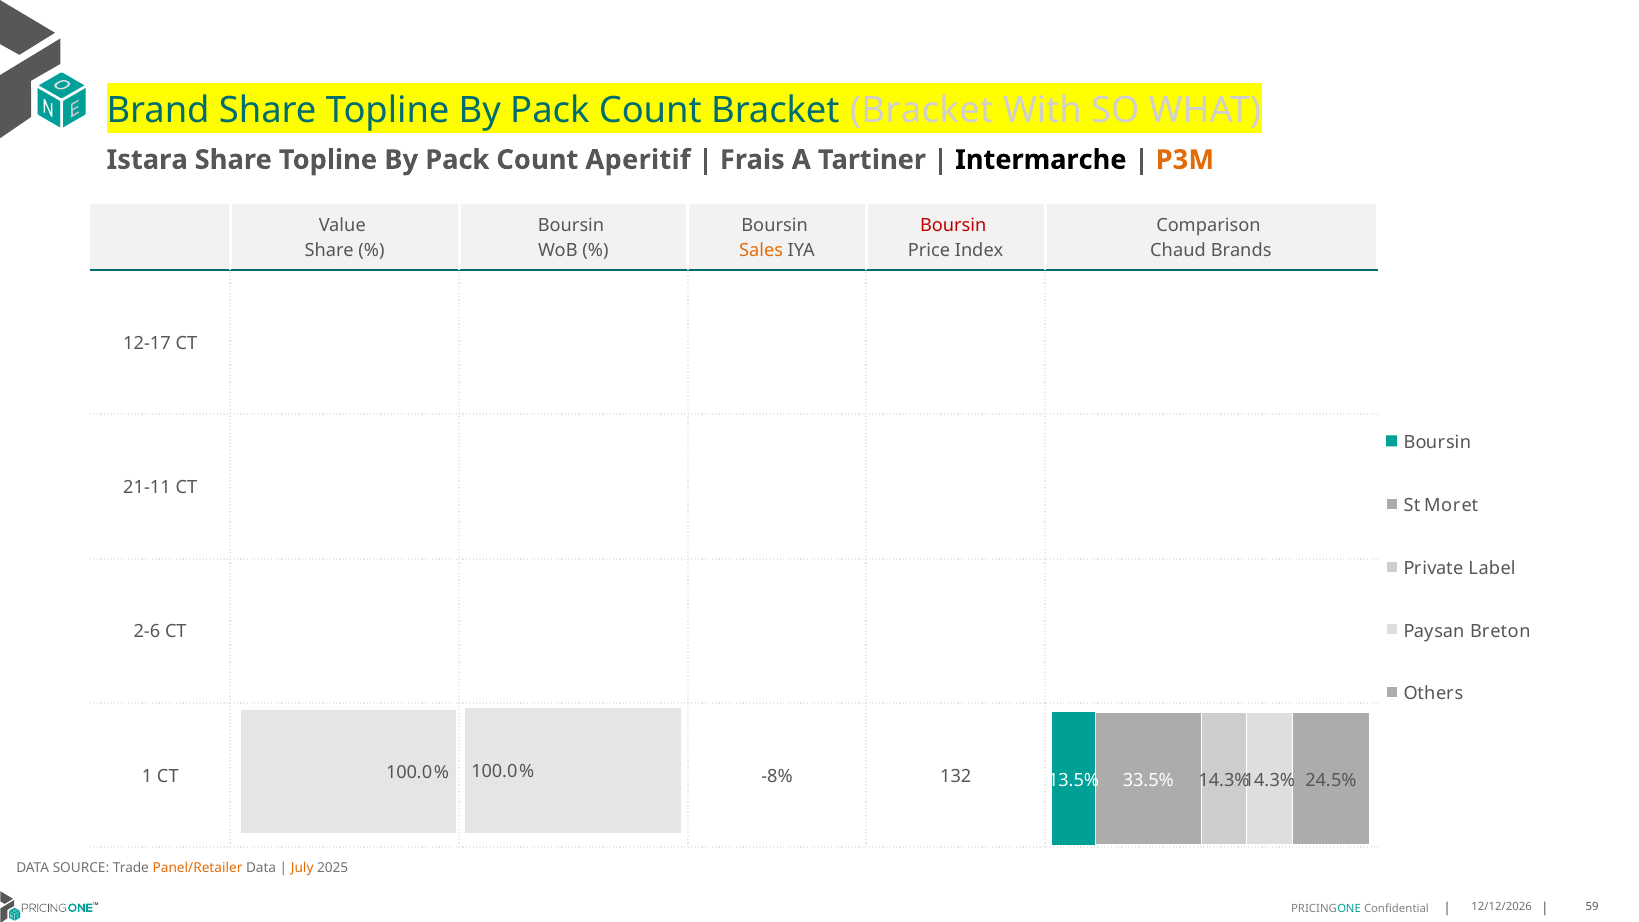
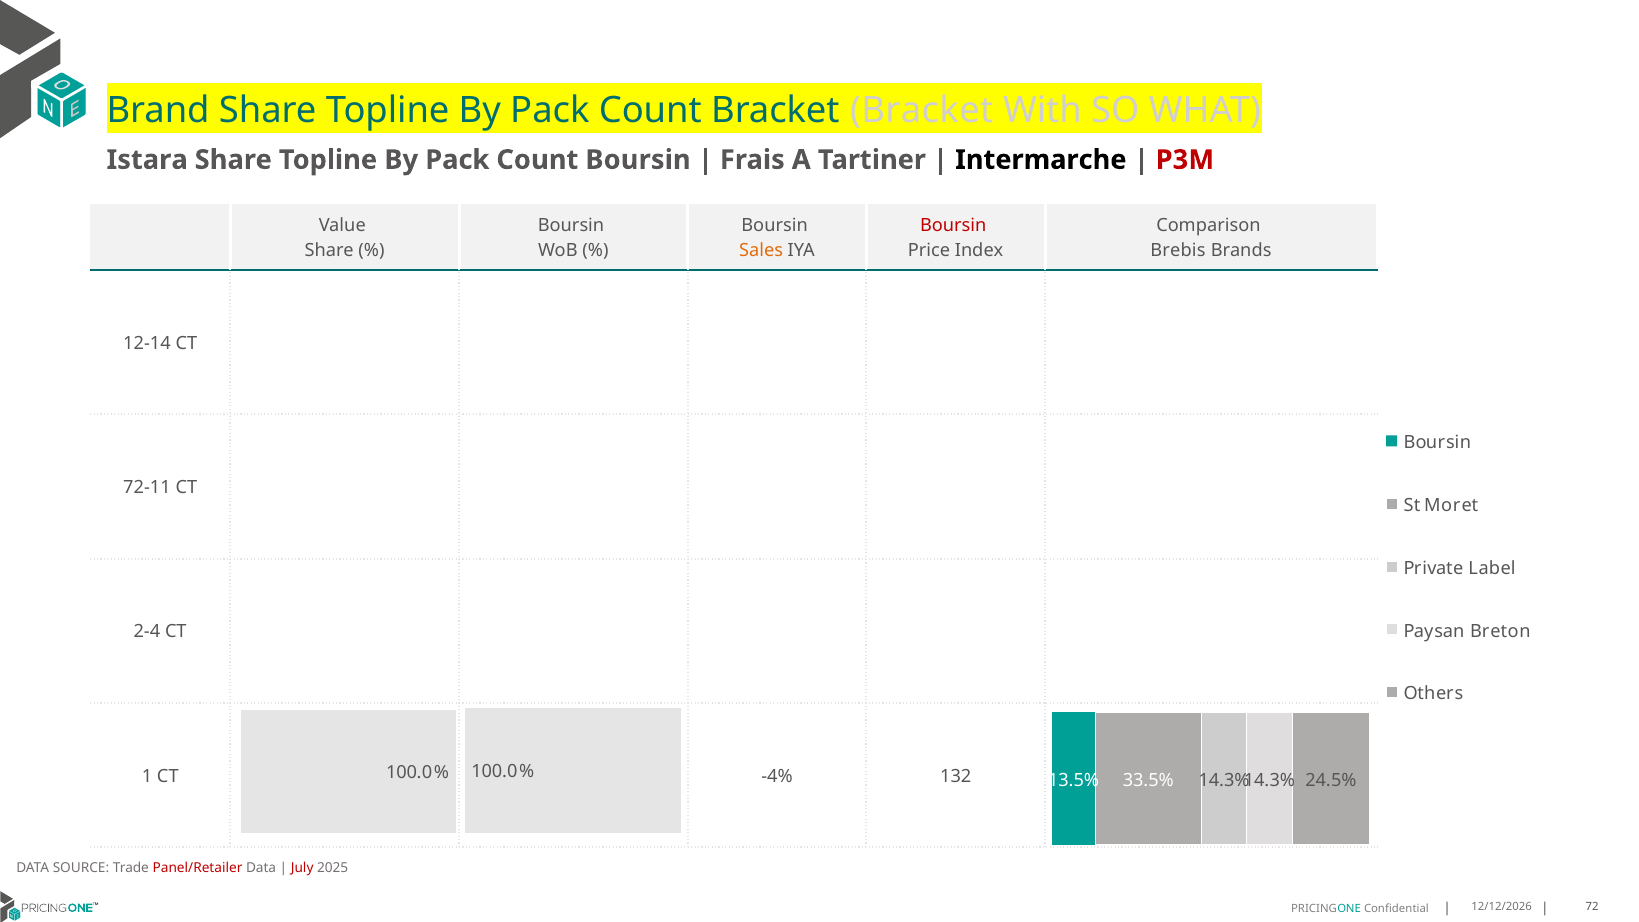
Count Aperitif: Aperitif -> Boursin (638, 160)
P3M colour: orange -> red (1185, 160)
Chaud: Chaud -> Brebis (1178, 250)
12-17: 12-17 -> 12-14 (147, 343)
21-11: 21-11 -> 72-11 (147, 487)
2-6: 2-6 -> 2-4 (147, 632)
-8%: -8% -> -4% (777, 777)
Panel/Retailer colour: orange -> red (198, 868)
July colour: orange -> red (302, 868)
59: 59 -> 72 (1592, 906)
